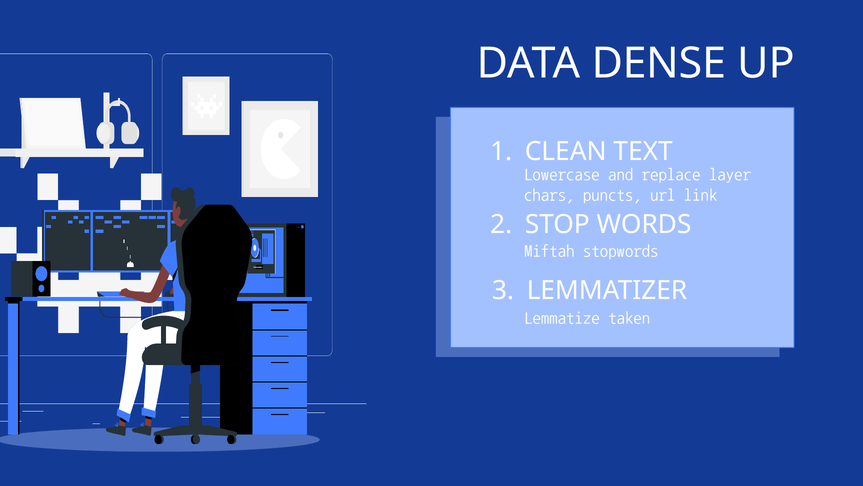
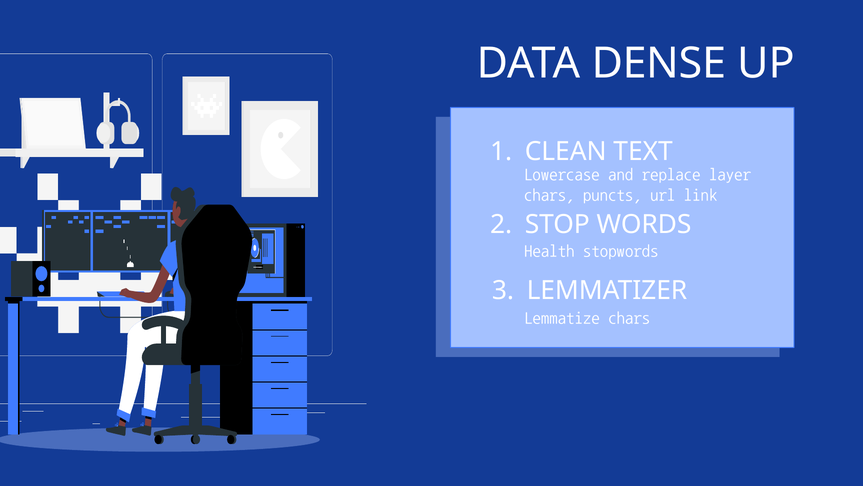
Miftah: Miftah -> Health (549, 250)
Lemmatize taken: taken -> chars (629, 318)
